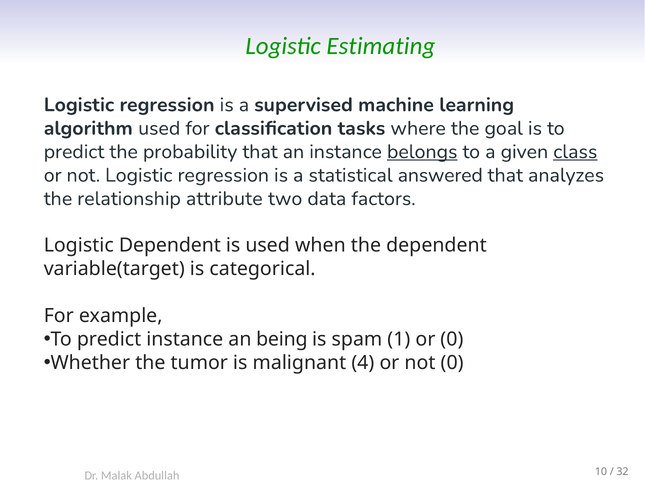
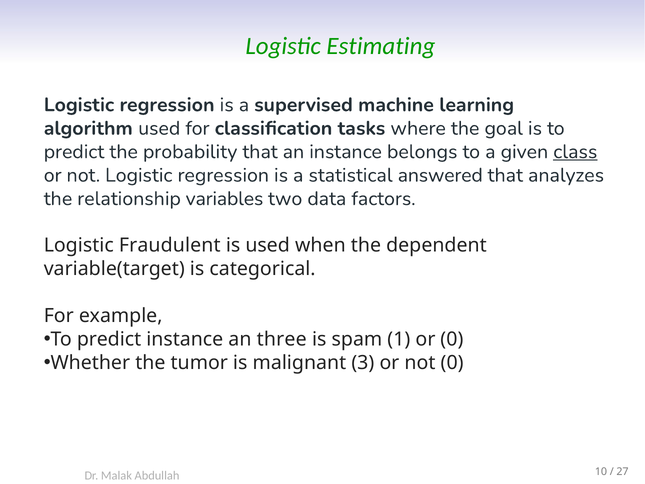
belongs underline: present -> none (422, 152)
attribute: attribute -> variables (224, 199)
Logistic Dependent: Dependent -> Fraudulent (170, 246)
being: being -> three (282, 340)
4: 4 -> 3 (363, 363)
32: 32 -> 27 (623, 472)
